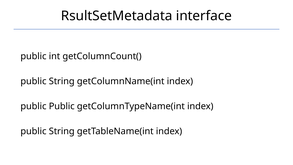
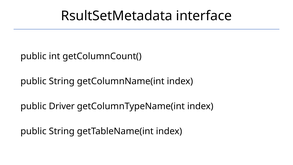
public Public: Public -> Driver (62, 106)
